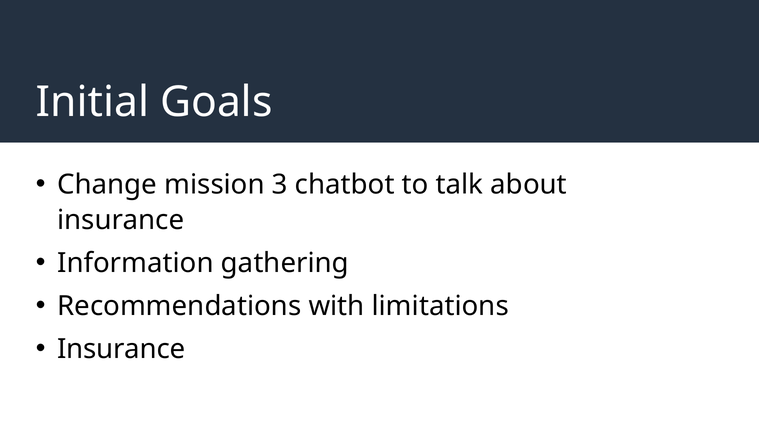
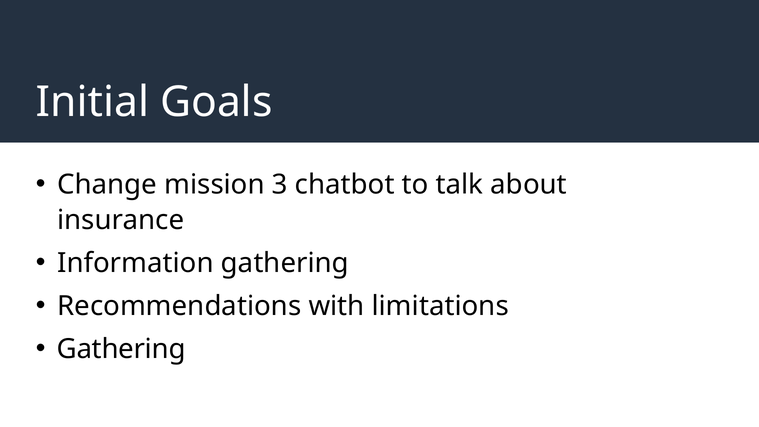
Insurance: Insurance -> Gathering (121, 349)
